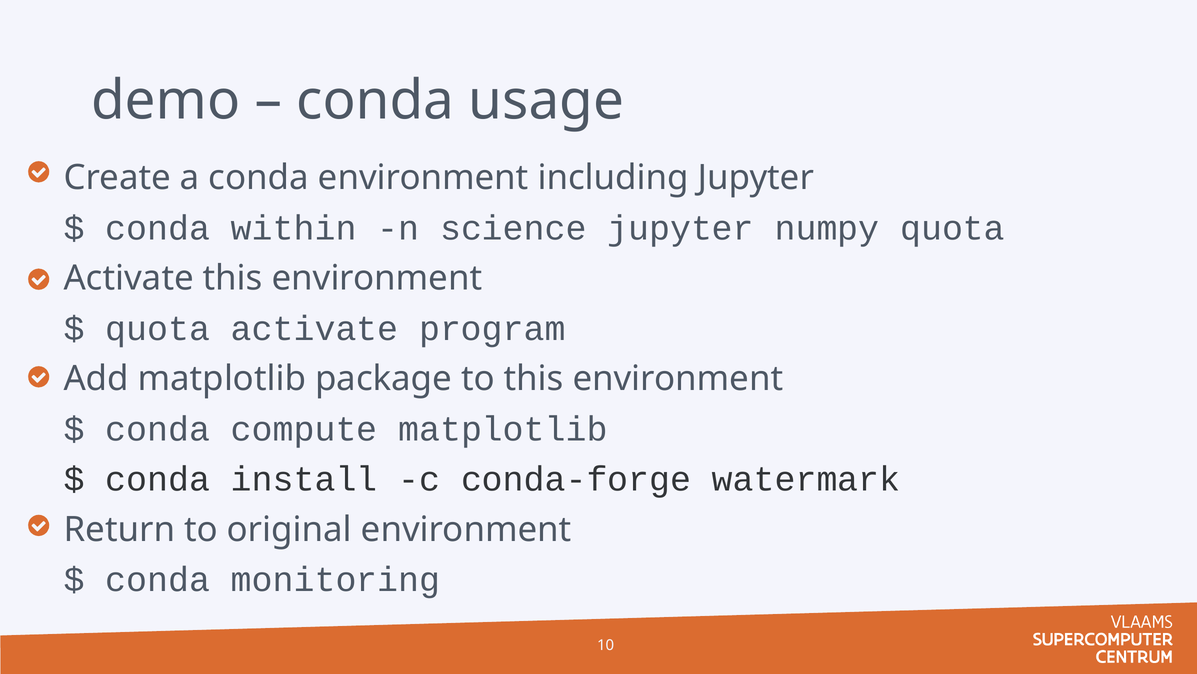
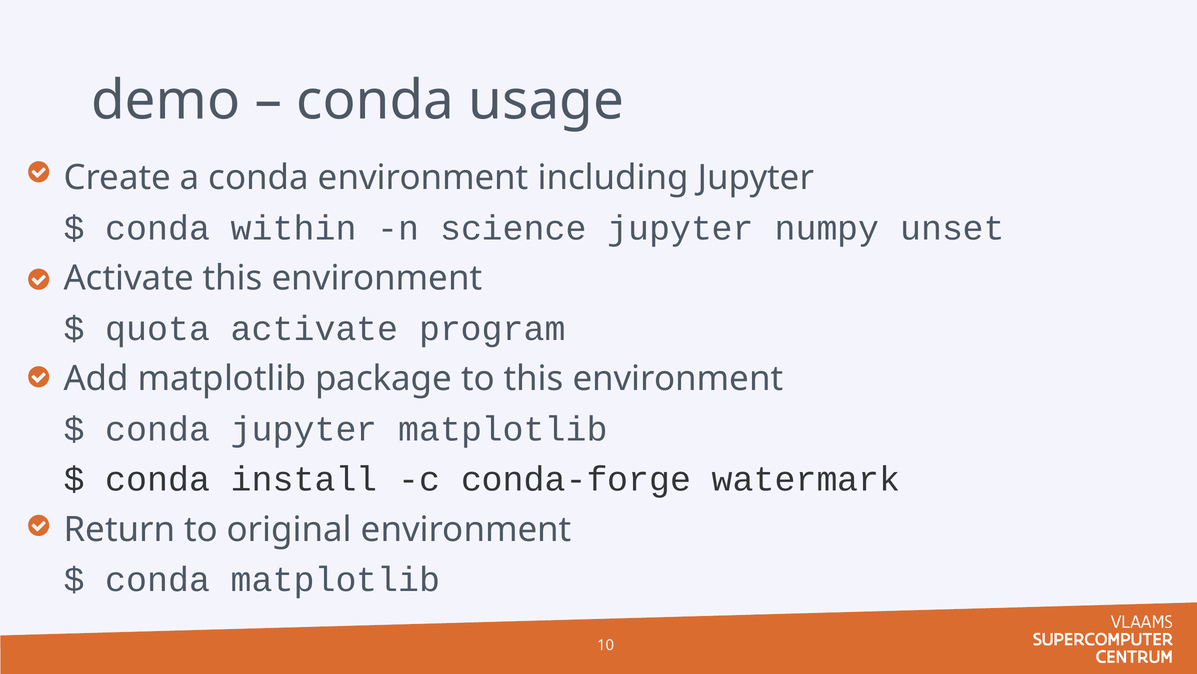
numpy quota: quota -> unset (953, 228)
conda compute: compute -> jupyter (304, 429)
conda monitoring: monitoring -> matplotlib (336, 579)
